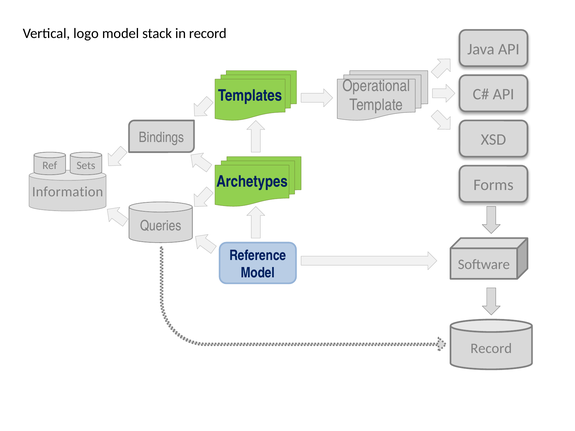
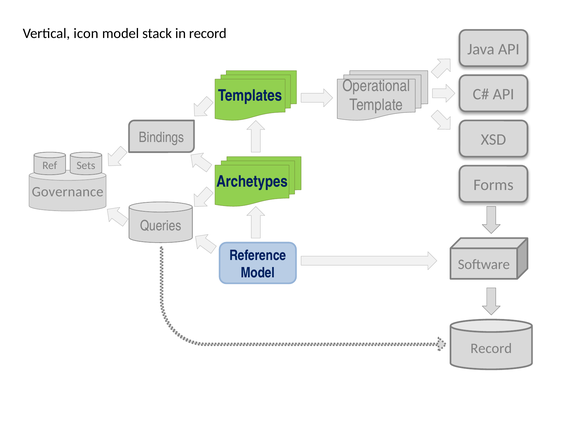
logo: logo -> icon (86, 33)
Information: Information -> Governance (68, 192)
